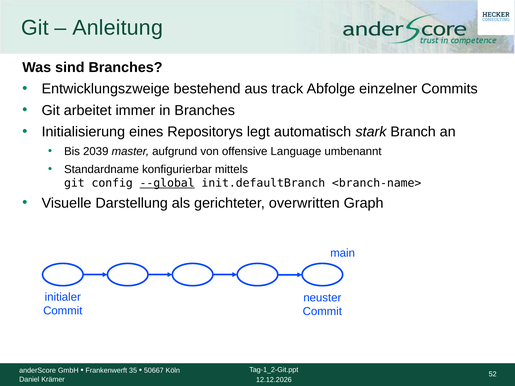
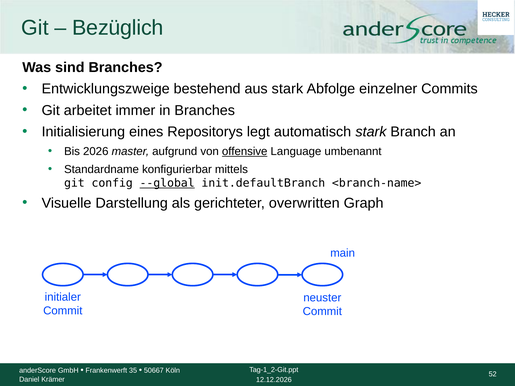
Anleitung: Anleitung -> Bezüglich (118, 28)
aus track: track -> stark (287, 89)
2039: 2039 -> 2026 (96, 151)
offensive underline: none -> present (245, 151)
